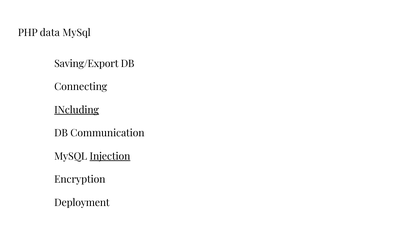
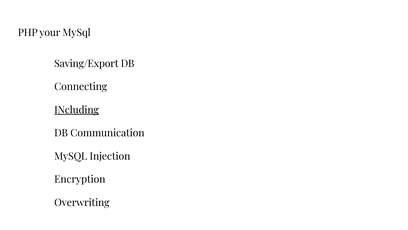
data: data -> your (50, 33)
Injection underline: present -> none (110, 156)
Deployment: Deployment -> Overwriting (82, 202)
